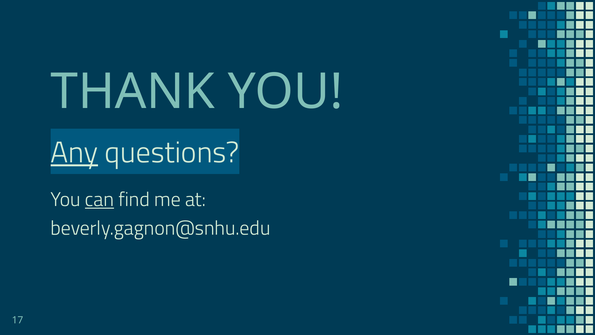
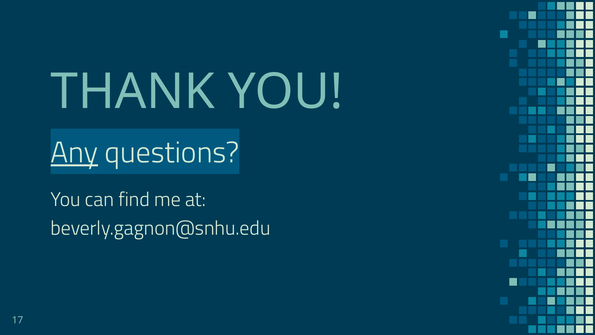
can underline: present -> none (99, 199)
